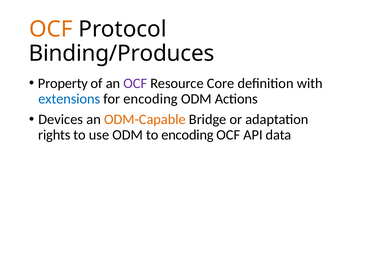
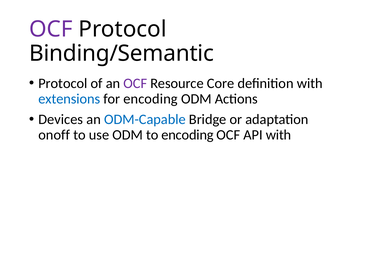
OCF colour: orange -> purple (51, 29)
Binding/Produces: Binding/Produces -> Binding/Semantic (121, 54)
Property: Property -> Protocol (63, 83)
ODM-Capable colour: orange -> blue (145, 119)
rights: rights -> onoff (54, 135)
API data: data -> with (278, 135)
